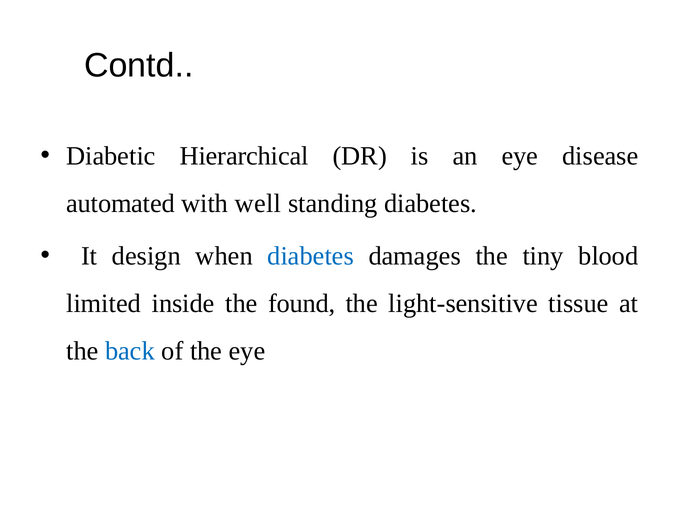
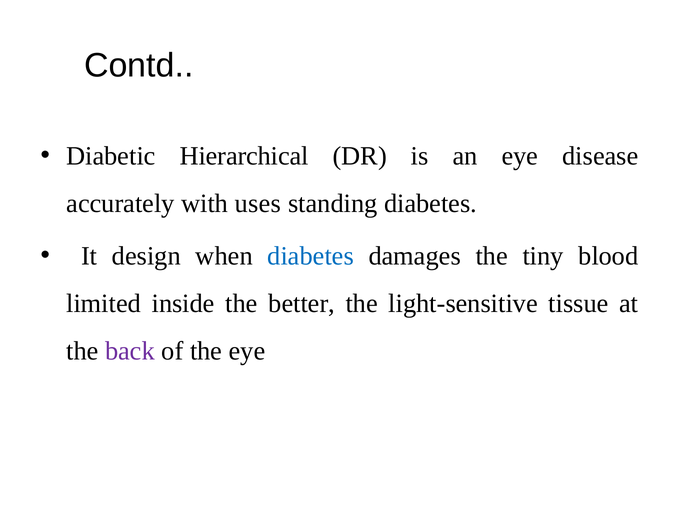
automated: automated -> accurately (120, 203)
well: well -> uses (258, 203)
found: found -> better (302, 304)
back colour: blue -> purple (130, 351)
